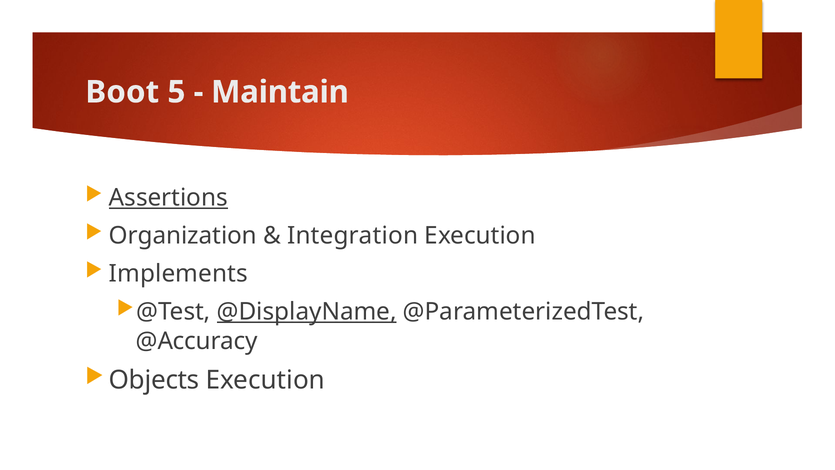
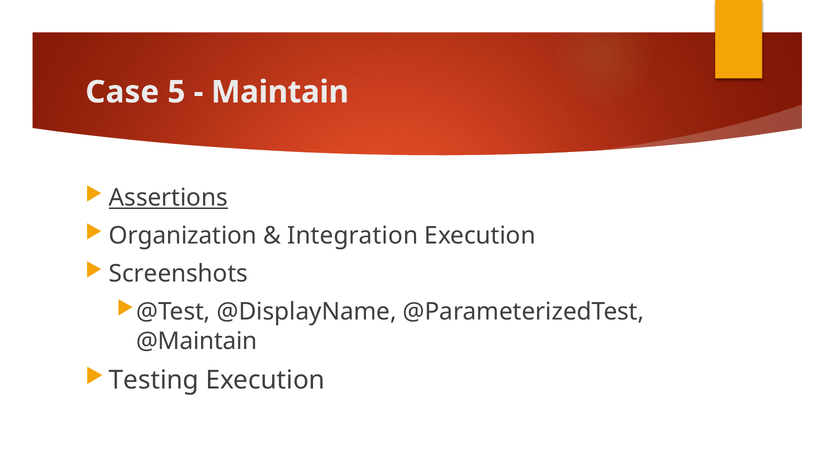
Boot: Boot -> Case (122, 92)
Implements: Implements -> Screenshots (178, 274)
@DisplayName underline: present -> none (307, 312)
@Accuracy: @Accuracy -> @Maintain (197, 341)
Objects: Objects -> Testing (154, 380)
